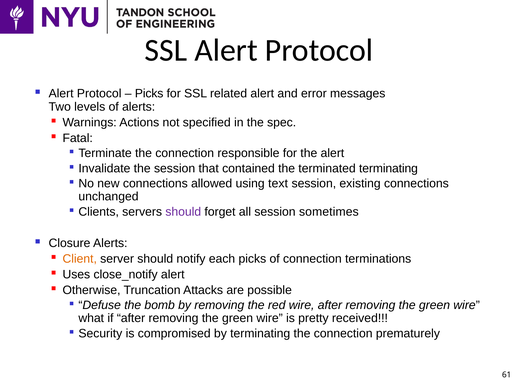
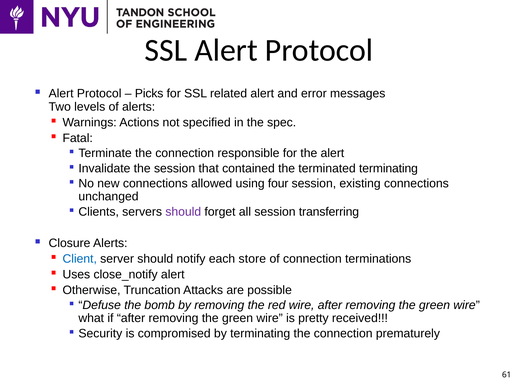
text: text -> four (278, 183)
sometimes: sometimes -> transferring (329, 211)
Client colour: orange -> blue (80, 258)
each picks: picks -> store (252, 258)
